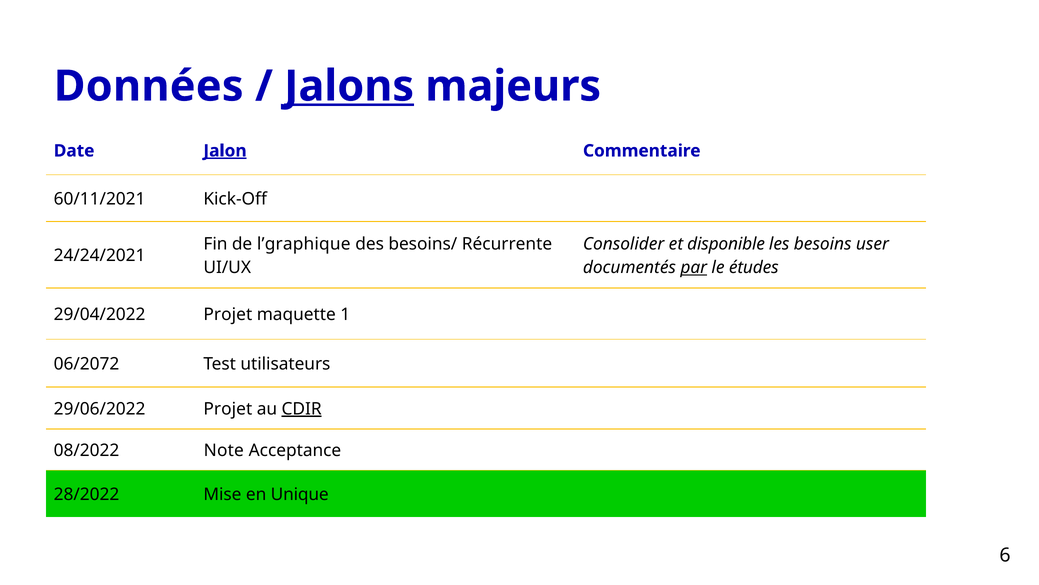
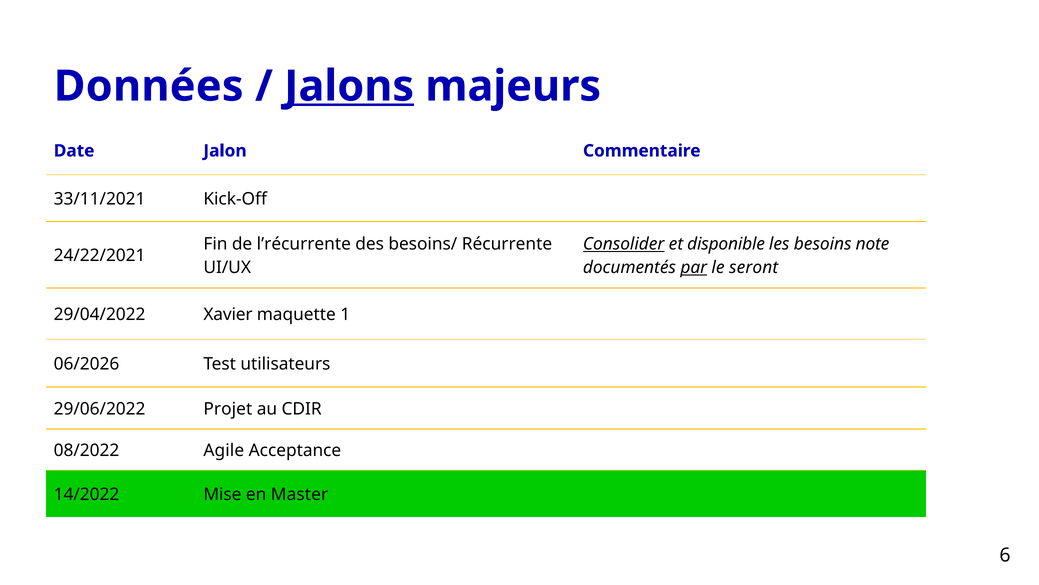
Jalon underline: present -> none (225, 151)
60/11/2021: 60/11/2021 -> 33/11/2021 (100, 199)
l’graphique: l’graphique -> l’récurrente (304, 244)
Consolider underline: none -> present (624, 244)
user: user -> note (873, 244)
24/24/2021: 24/24/2021 -> 24/22/2021 (100, 255)
études: études -> seront (754, 267)
29/04/2022 Projet: Projet -> Xavier (228, 314)
06/2072: 06/2072 -> 06/2026 (87, 364)
CDIR underline: present -> none (302, 408)
Note: Note -> Agile (224, 450)
28/2022: 28/2022 -> 14/2022 (87, 494)
Unique: Unique -> Master (300, 494)
